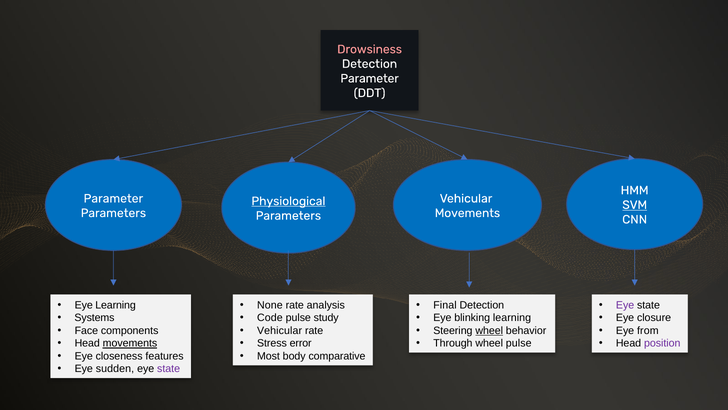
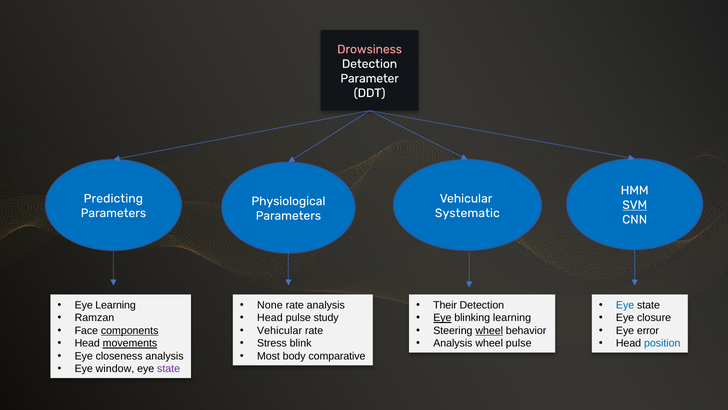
Parameter: Parameter -> Predicting (113, 198)
Physiological underline: present -> none (288, 201)
Movements: Movements -> Systematic (467, 213)
Final: Final -> Their (445, 305)
Eye colour: purple -> blue (625, 305)
Systems: Systems -> Ramzan (94, 318)
Code: Code -> Head (270, 318)
Eye underline: none -> present (442, 318)
components underline: none -> present (130, 330)
from: from -> error (648, 330)
error: error -> blink (301, 343)
Through: Through -> Analysis (453, 343)
position colour: purple -> blue (662, 343)
closeness features: features -> analysis (165, 356)
sudden: sudden -> window (115, 368)
